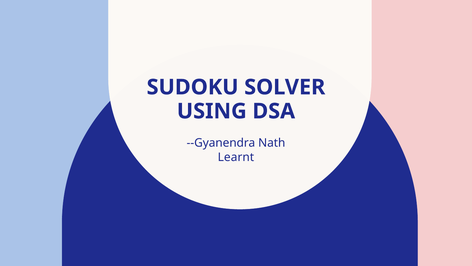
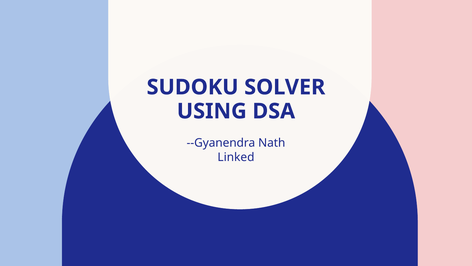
Learnt: Learnt -> Linked (236, 157)
